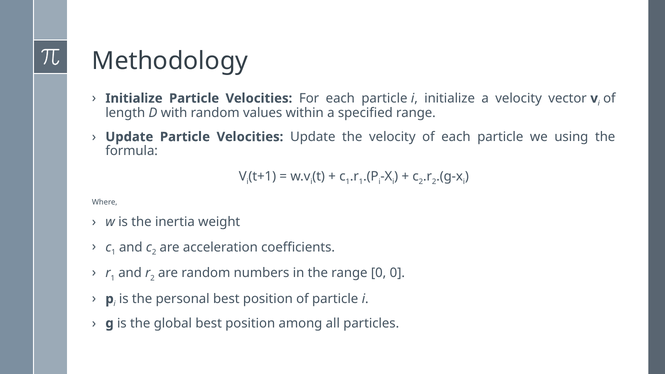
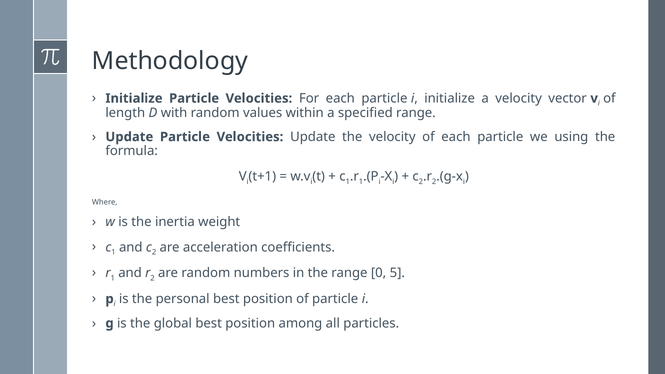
0 0: 0 -> 5 (397, 273)
